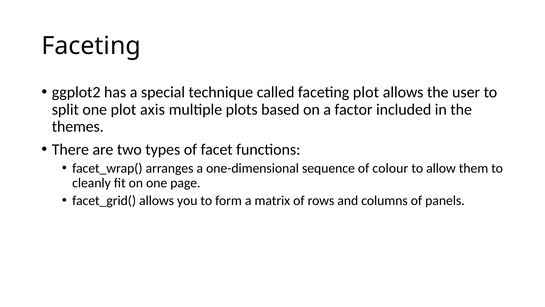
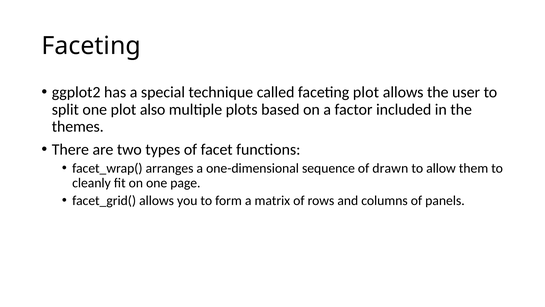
axis: axis -> also (153, 109)
colour: colour -> drawn (390, 168)
